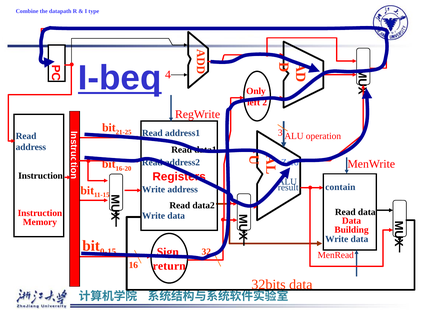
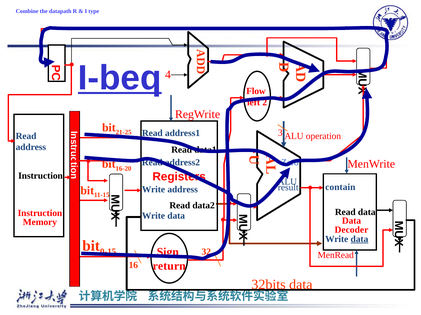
Only: Only -> Flow (256, 91)
Building: Building -> Decoder (351, 230)
data underline: none -> present (359, 240)
